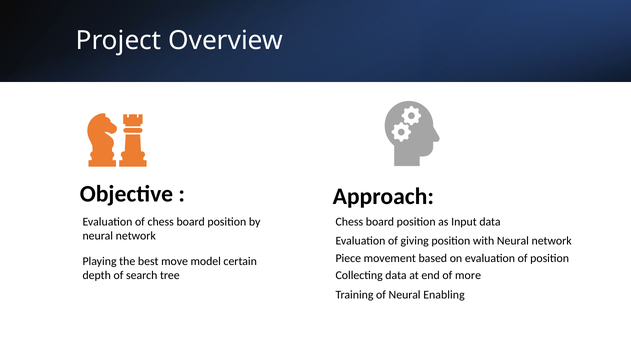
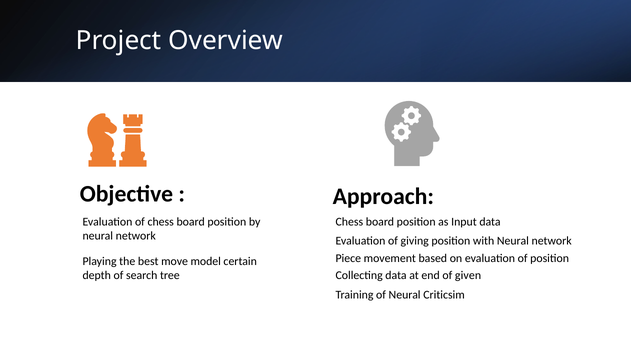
more: more -> given (468, 275)
Enabling: Enabling -> Criticsim (444, 295)
